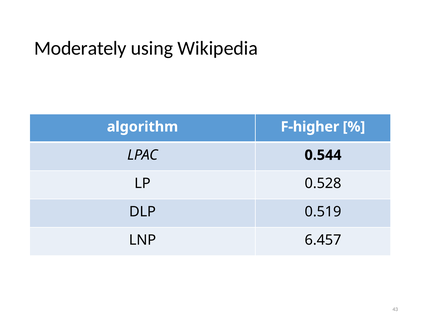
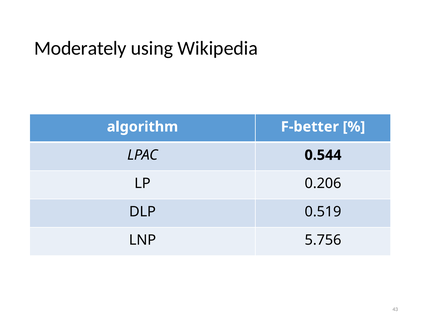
F-higher: F-higher -> F-better (310, 127)
0.528: 0.528 -> 0.206 (323, 183)
6.457: 6.457 -> 5.756 (323, 240)
